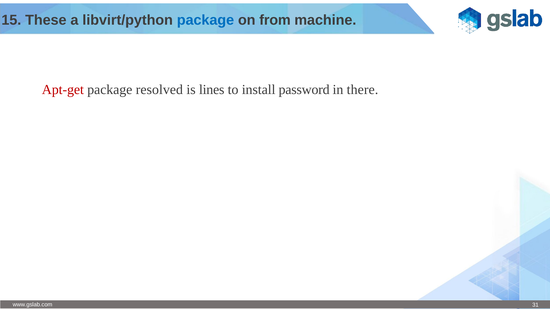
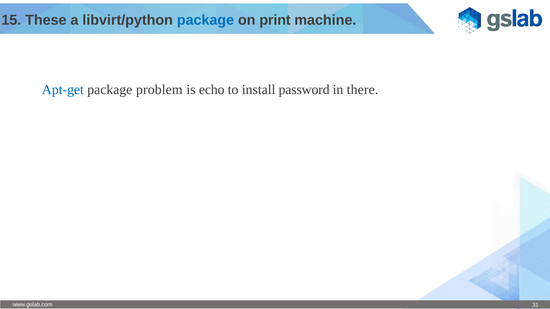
from: from -> print (275, 20)
Apt-get colour: red -> blue (63, 90)
resolved: resolved -> problem (159, 90)
lines: lines -> echo (212, 90)
